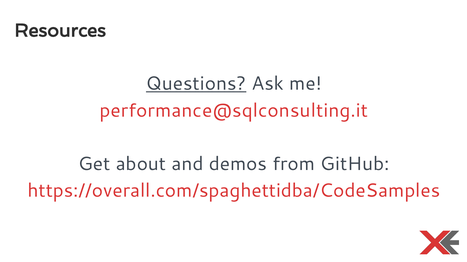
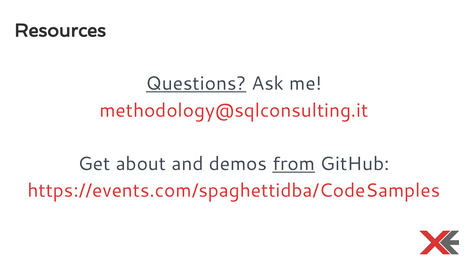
performance@sqlconsulting.it: performance@sqlconsulting.it -> methodology@sqlconsulting.it (234, 111)
from underline: none -> present (294, 164)
https://overall.com/spaghettidba/CodeSamples: https://overall.com/spaghettidba/CodeSamples -> https://events.com/spaghettidba/CodeSamples (234, 191)
